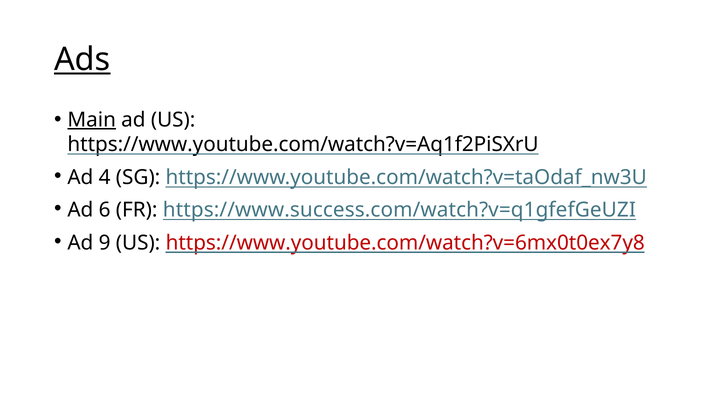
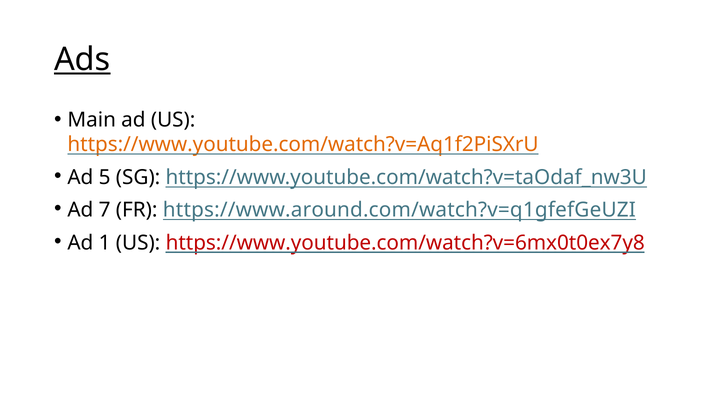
Main underline: present -> none (92, 120)
https://www.youtube.com/watch?v=Aq1f2PiSXrU colour: black -> orange (303, 145)
4: 4 -> 5 (105, 177)
6: 6 -> 7 (105, 210)
https://www.success.com/watch?v=q1gfefGeUZI: https://www.success.com/watch?v=q1gfefGeUZI -> https://www.around.com/watch?v=q1gfefGeUZI (399, 210)
9: 9 -> 1 (105, 243)
